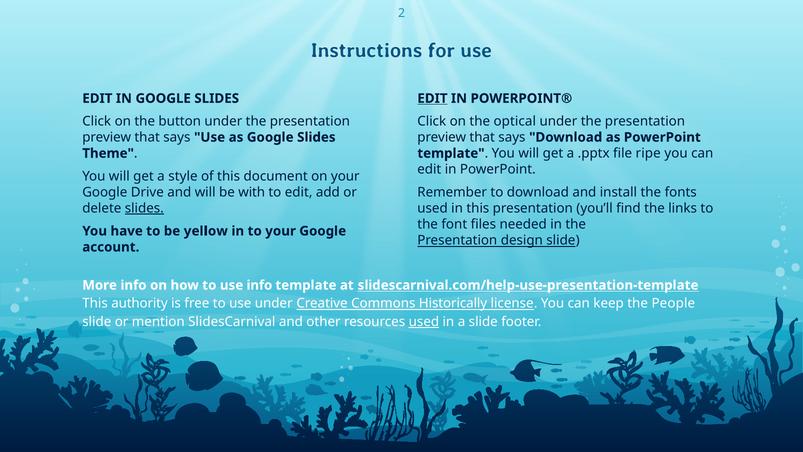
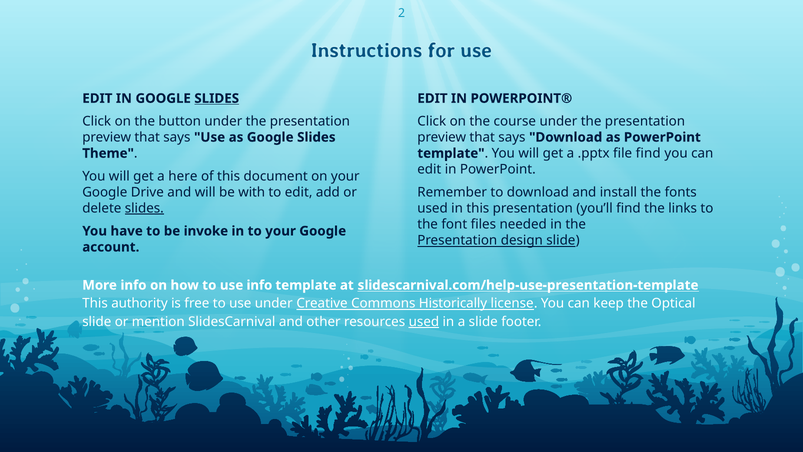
SLIDES underline: none -> present (217, 98)
EDIT underline: present -> none (432, 98)
optical: optical -> course (515, 121)
file ripe: ripe -> find (648, 153)
style: style -> here (183, 176)
yellow: yellow -> invoke (206, 231)
People: People -> Optical (673, 303)
